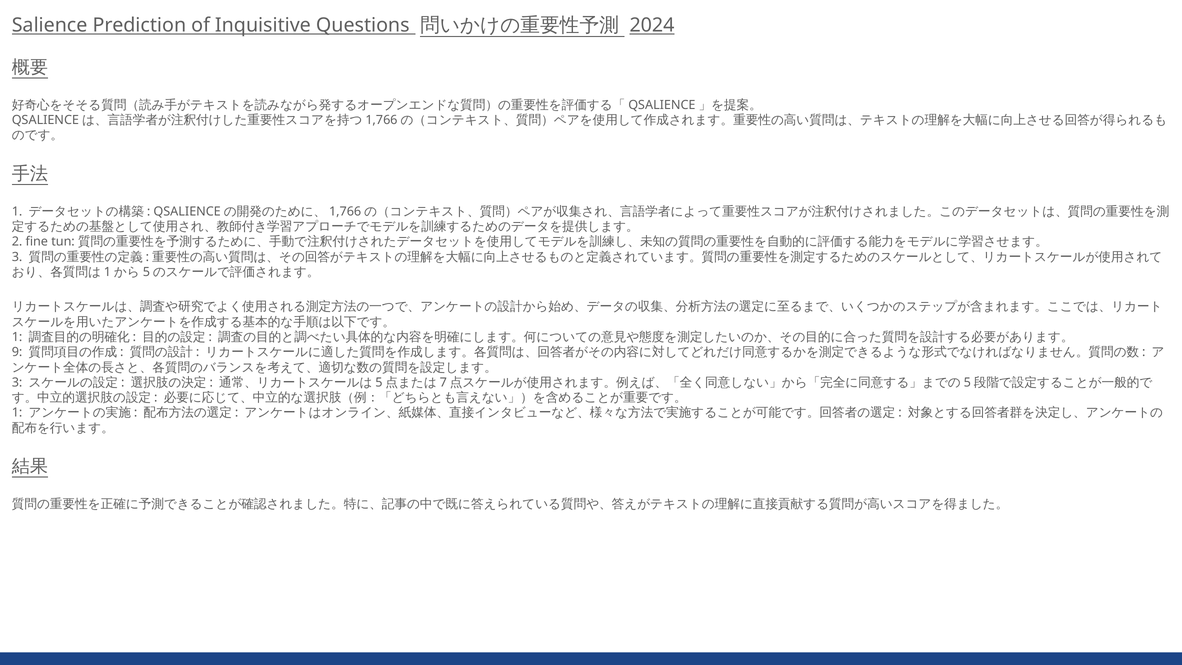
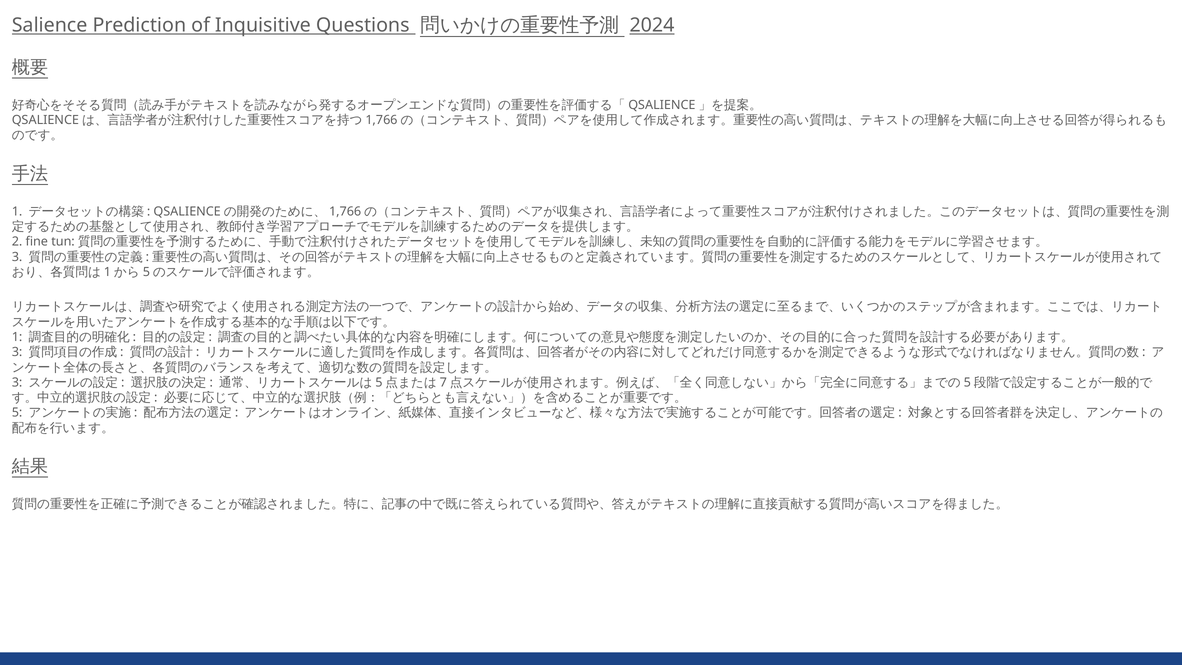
9: 9 -> 3 (17, 352)
1: 1 -> 5 (17, 413)
